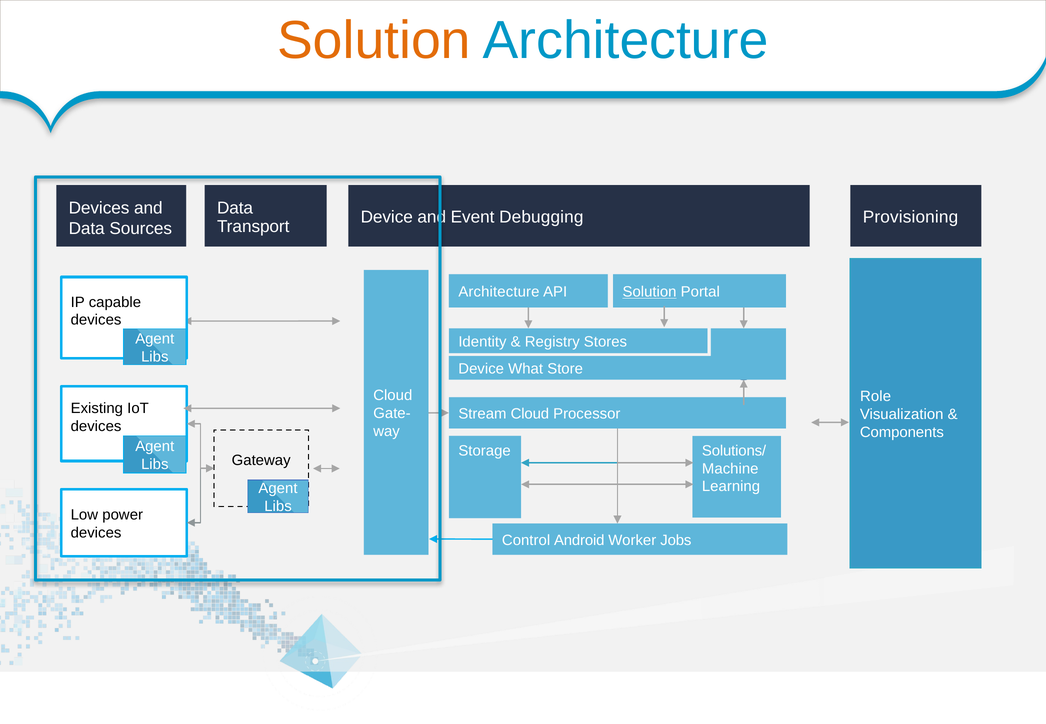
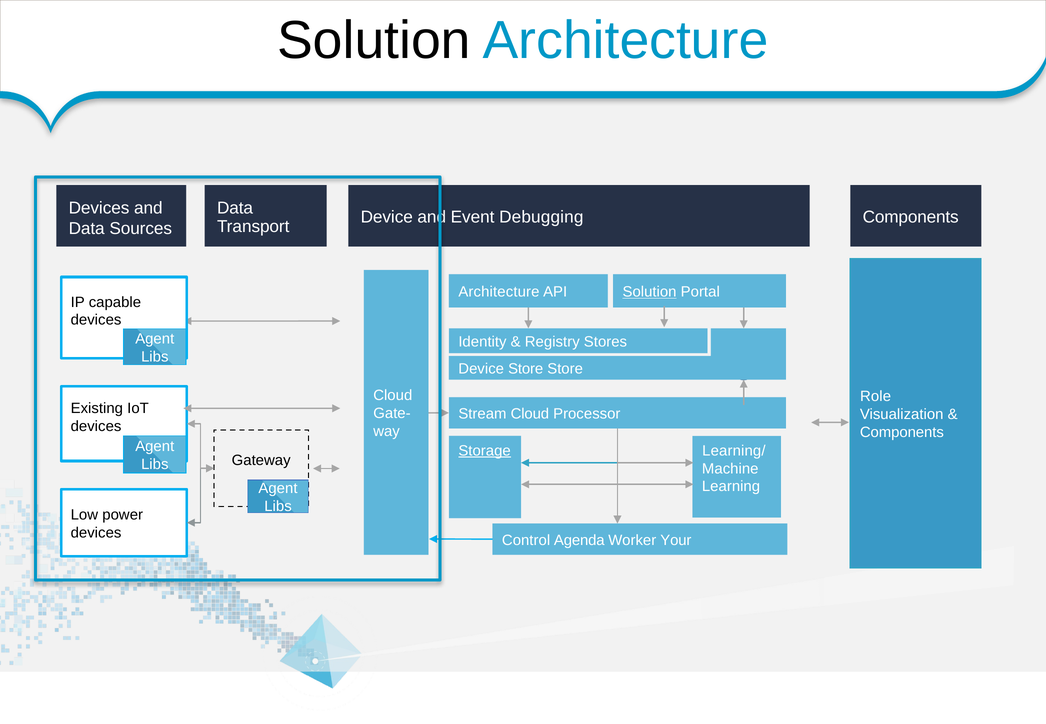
Solution colour: orange -> black (374, 41)
Provisioning: Provisioning -> Components (911, 217)
Device What: What -> Store (526, 369)
Storage underline: none -> present (485, 451)
Solutions/: Solutions/ -> Learning/ (734, 451)
Android: Android -> Agenda (579, 540)
Jobs: Jobs -> Your (676, 540)
